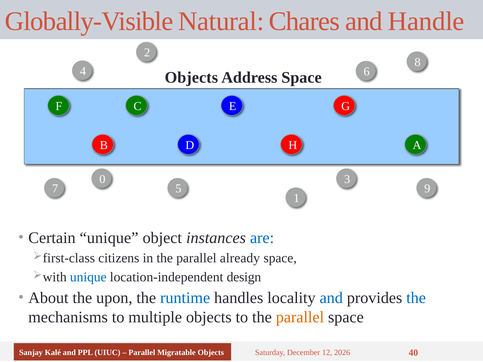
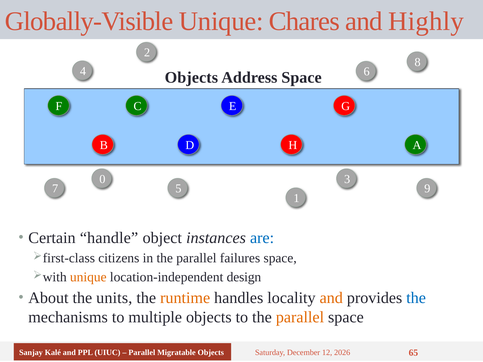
Globally-Visible Natural: Natural -> Unique (221, 21)
Handle: Handle -> Highly (426, 21)
Certain unique: unique -> handle (109, 238)
already: already -> failures (240, 258)
unique colour: blue -> orange (88, 277)
upon: upon -> units (114, 298)
runtime colour: blue -> orange (185, 298)
and colour: blue -> orange (331, 298)
40: 40 -> 65 (413, 353)
